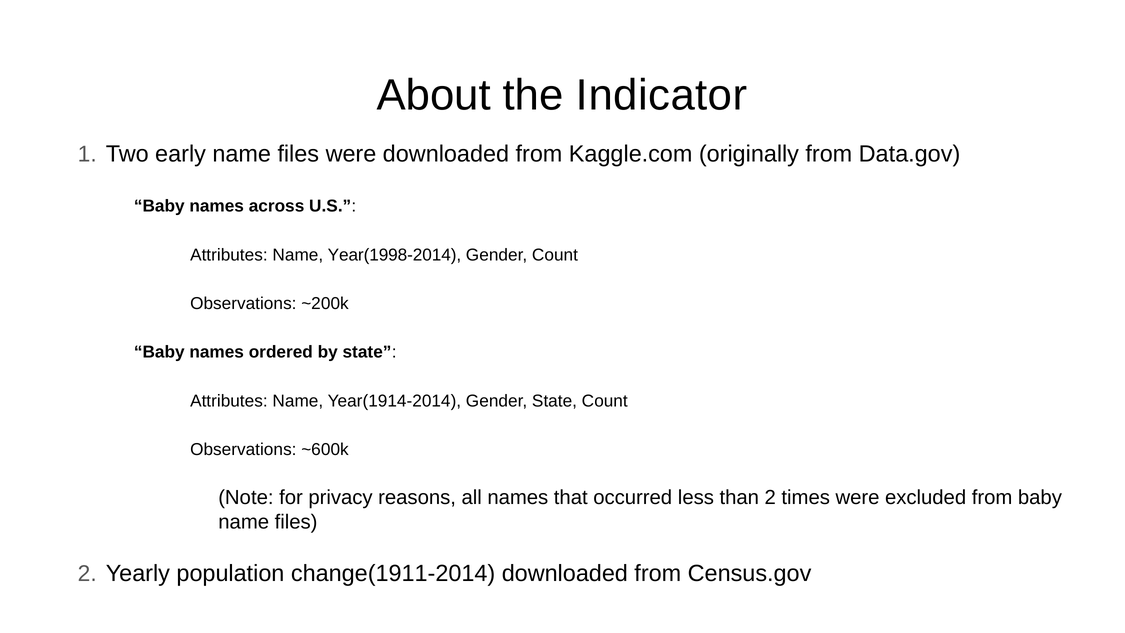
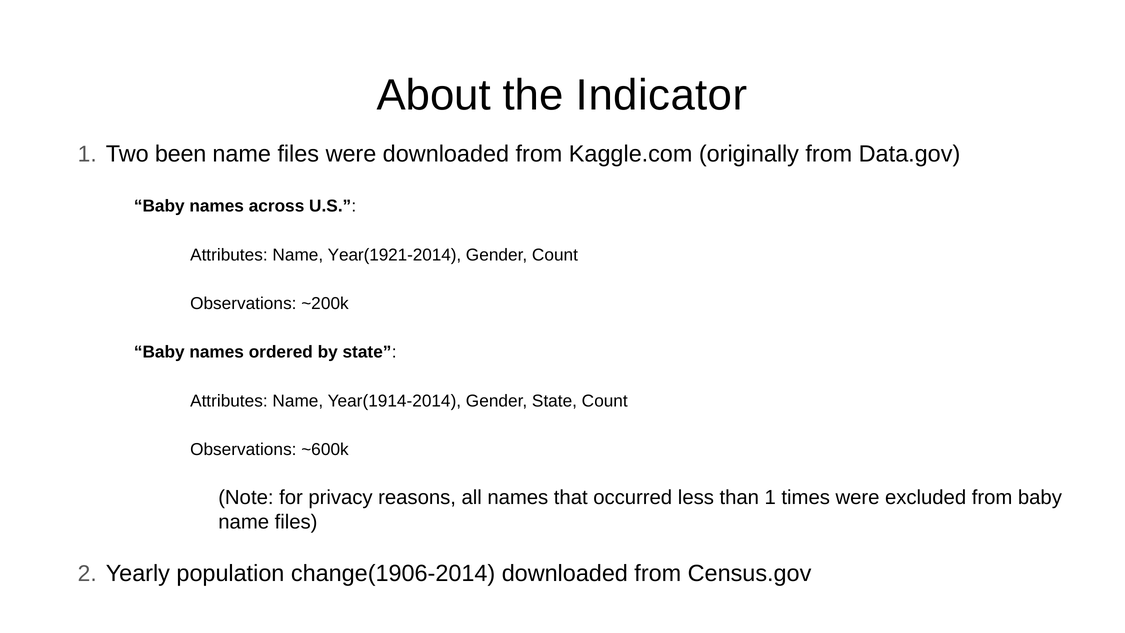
early: early -> been (181, 154)
Year(1998-2014: Year(1998-2014 -> Year(1921-2014 (394, 255)
than 2: 2 -> 1 (770, 497)
change(1911-2014: change(1911-2014 -> change(1906-2014 (393, 573)
